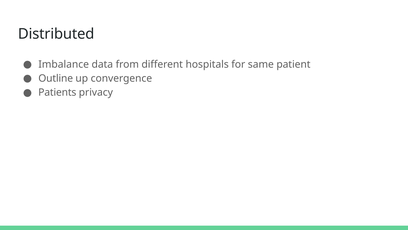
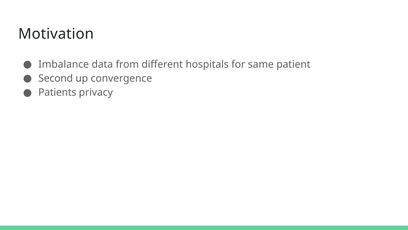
Distributed: Distributed -> Motivation (56, 34)
Outline: Outline -> Second (56, 78)
